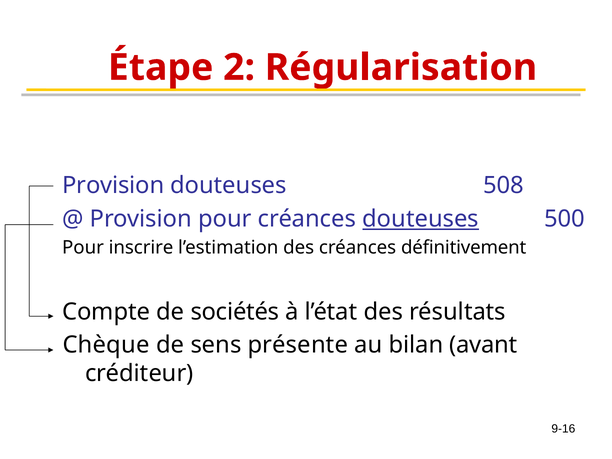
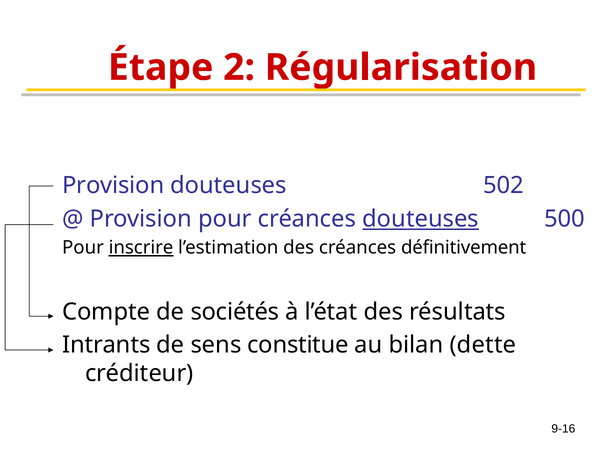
508: 508 -> 502 (503, 185)
inscrire underline: none -> present (141, 248)
Chèque: Chèque -> Intrants (106, 345)
présente: présente -> constitue (298, 345)
avant: avant -> dette (483, 345)
